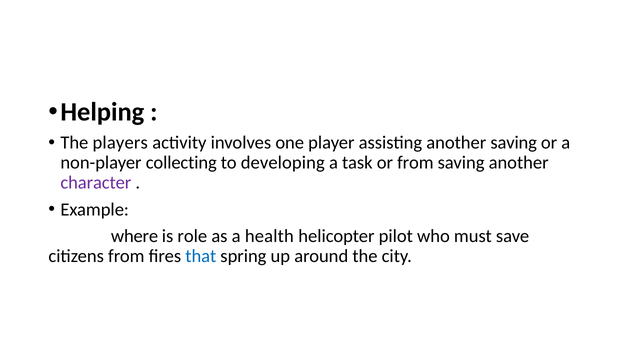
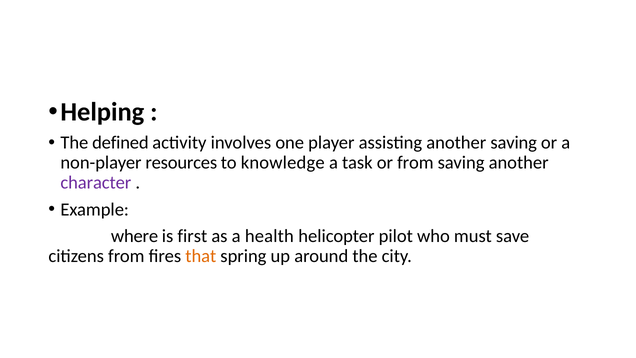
players: players -> defined (120, 143)
collecting: collecting -> resources (181, 163)
developing: developing -> knowledge (283, 163)
role: role -> first (192, 236)
that colour: blue -> orange (201, 256)
